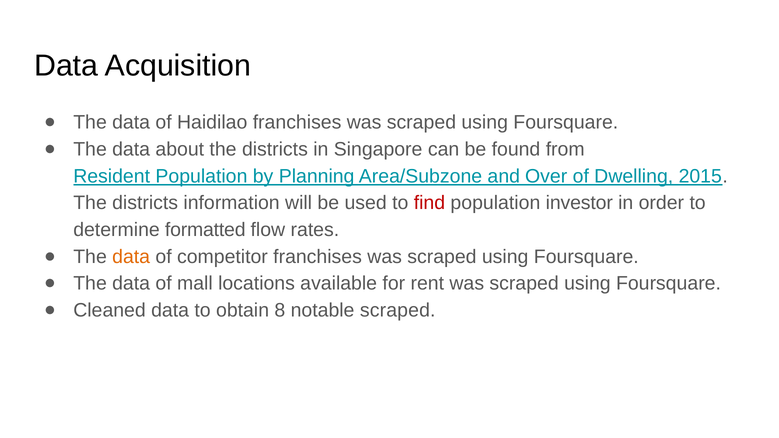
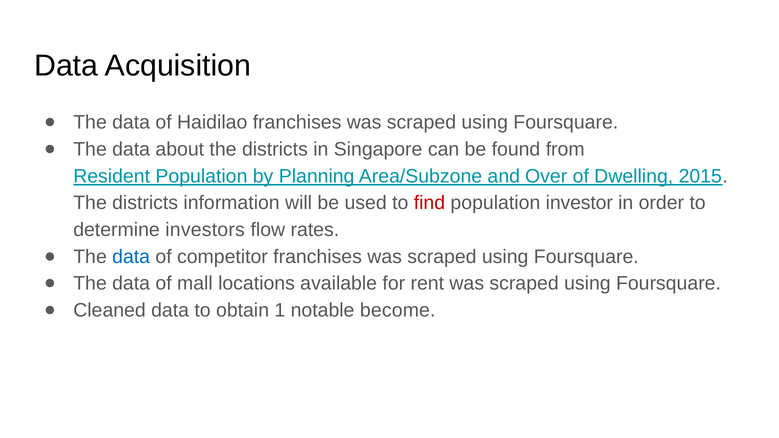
formatted: formatted -> investors (205, 230)
data colour: orange -> blue (131, 257)
8: 8 -> 1 (280, 311)
notable scraped: scraped -> become (398, 311)
